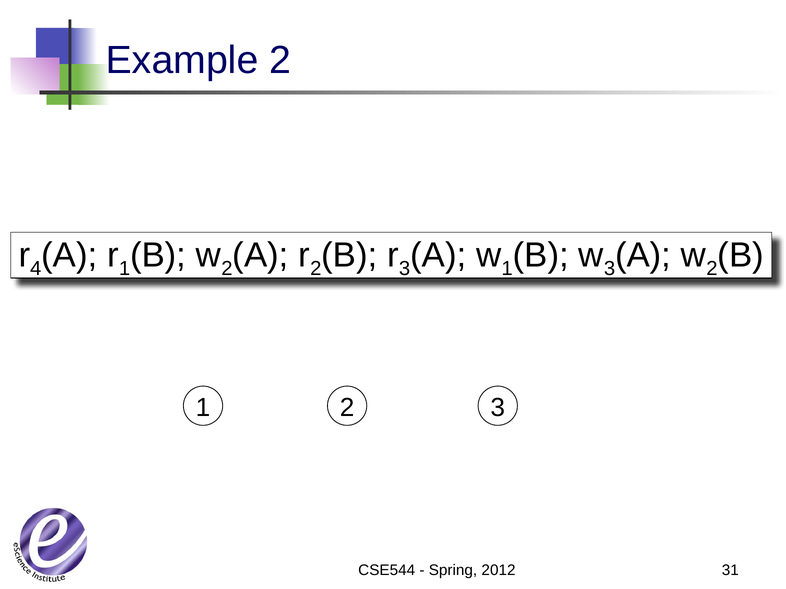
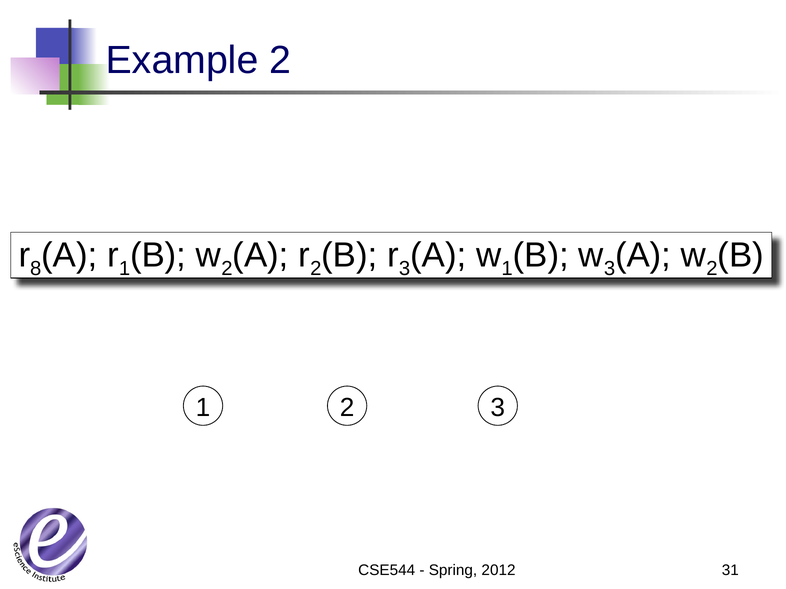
4: 4 -> 8 (36, 269)
